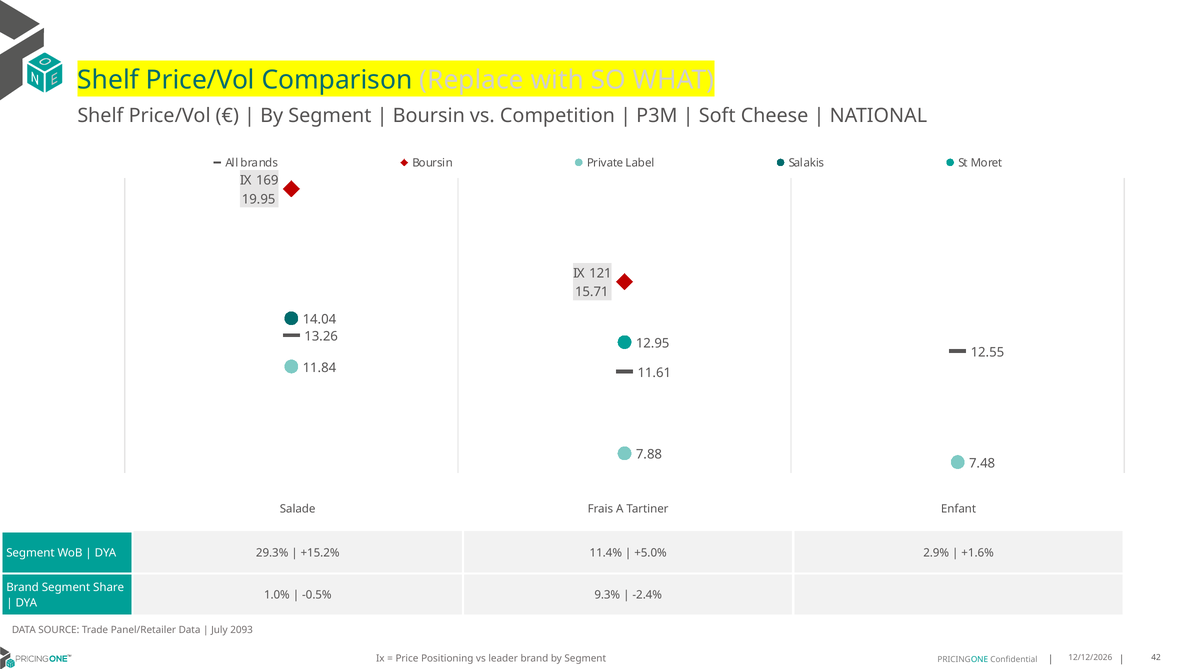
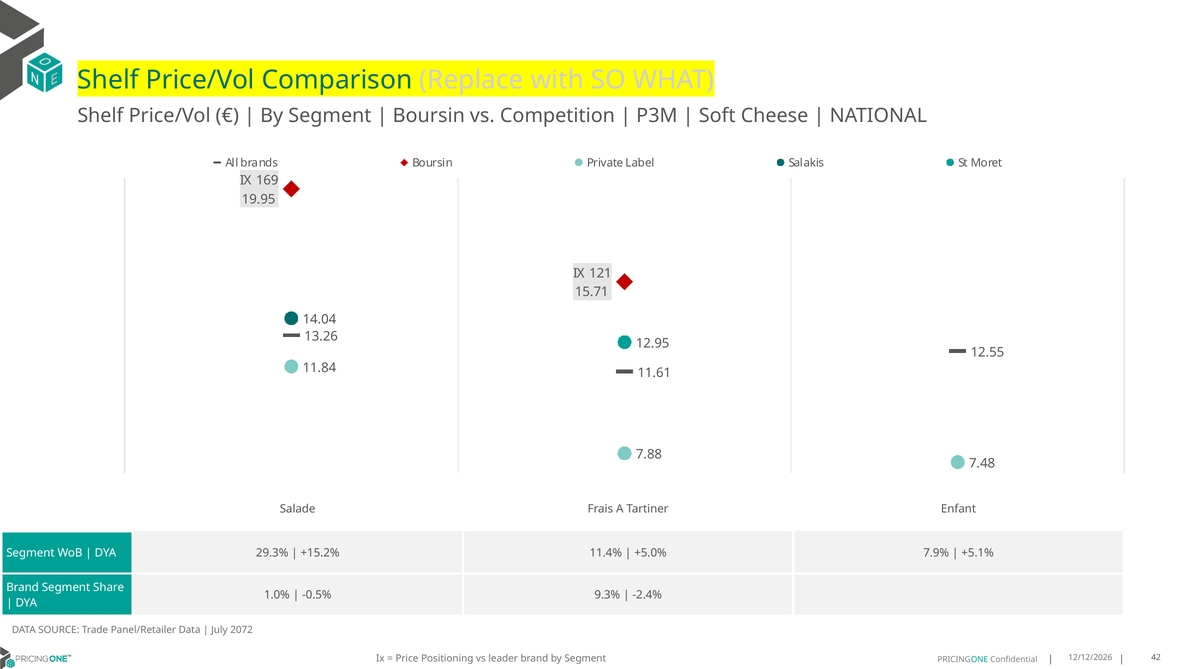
2.9%: 2.9% -> 7.9% (936, 553)
+1.6%: +1.6% -> +5.1% (978, 553)
2093: 2093 -> 2072 (242, 630)
